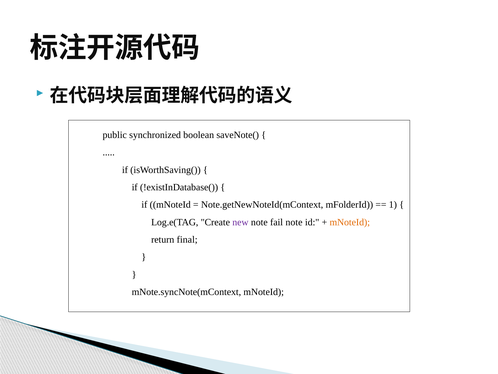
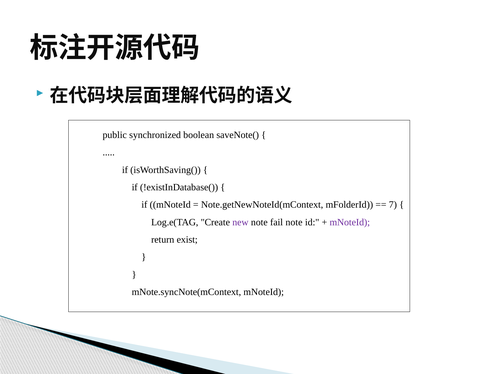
1: 1 -> 7 (393, 204)
mNoteId colour: orange -> purple (350, 222)
final: final -> exist (187, 239)
